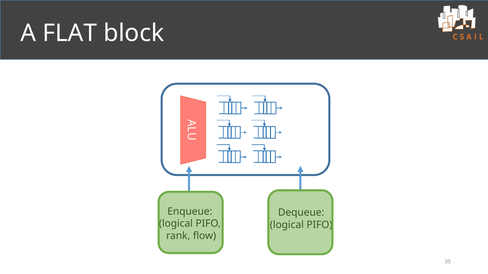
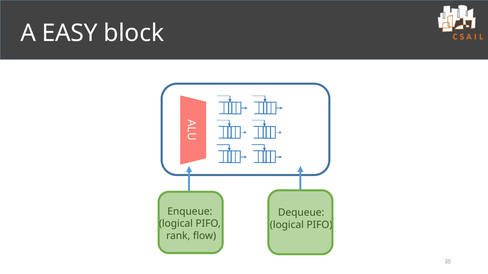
FLAT: FLAT -> EASY (70, 33)
